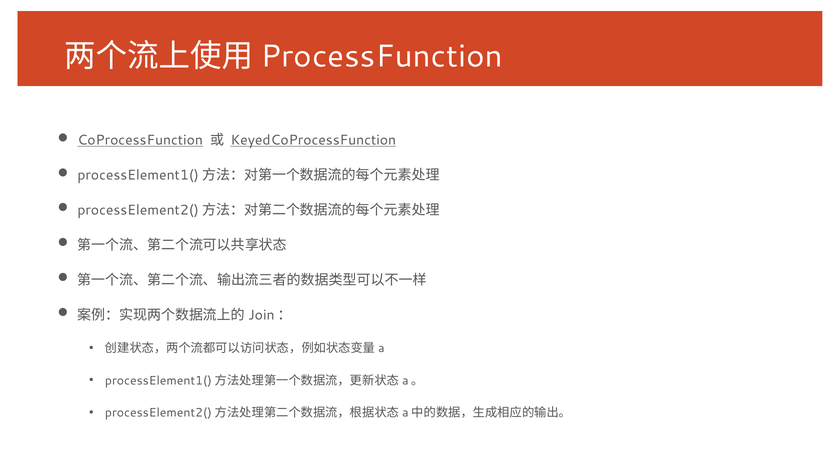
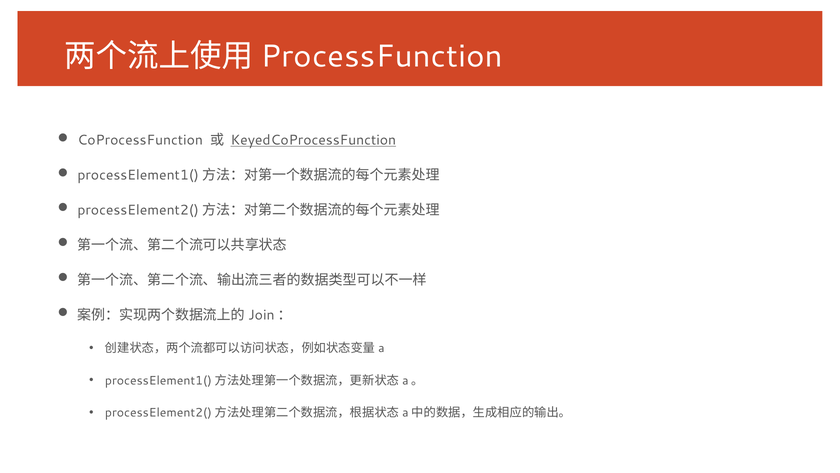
CoProcessFunction underline: present -> none (140, 140)
